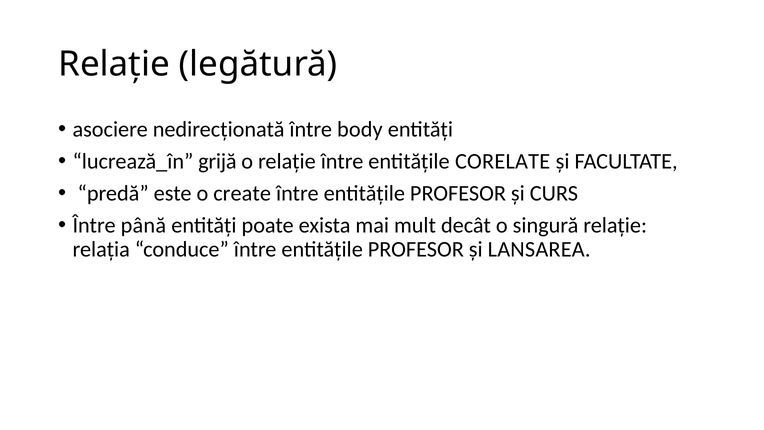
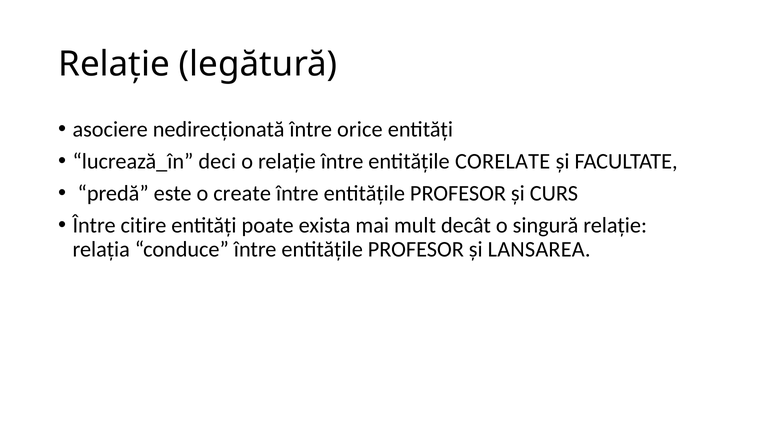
body: body -> orice (360, 129)
grijă: grijă -> deci (217, 161)
până: până -> citire (143, 225)
